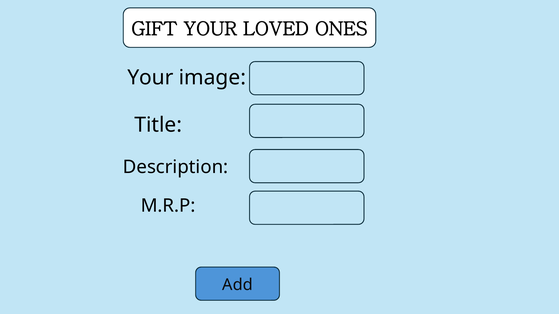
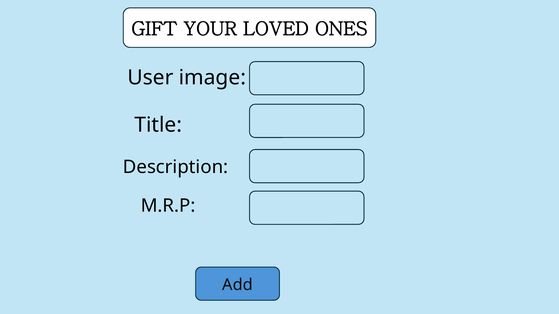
Your: Your -> User (150, 78)
